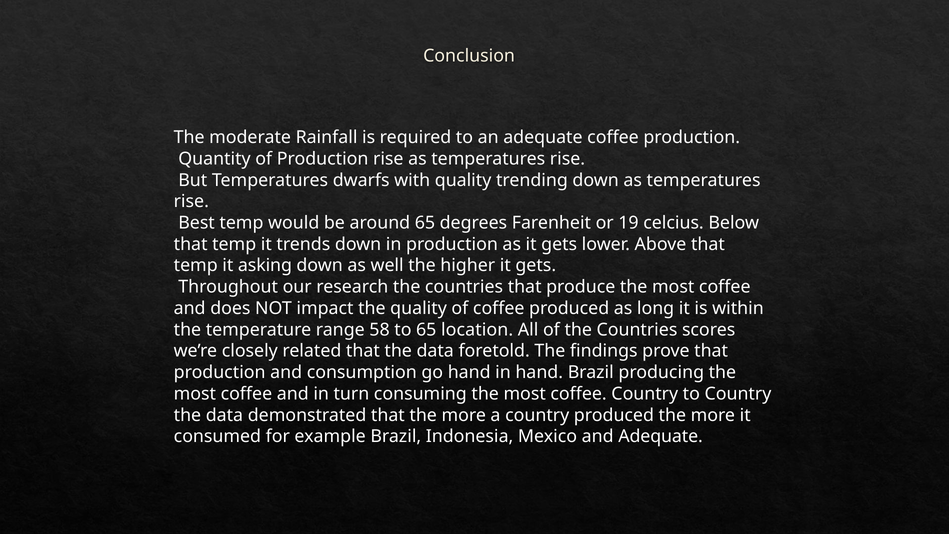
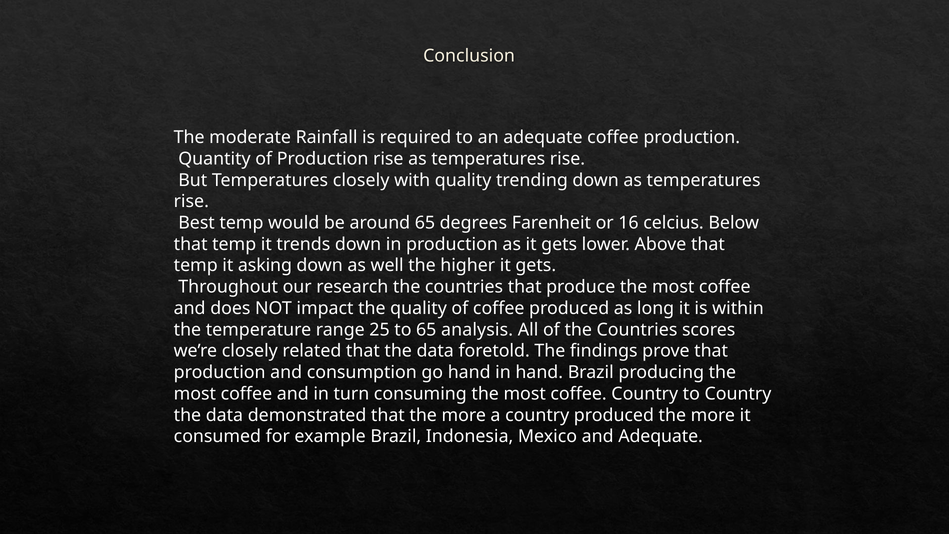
Temperatures dwarfs: dwarfs -> closely (361, 180)
19: 19 -> 16 (628, 223)
58: 58 -> 25 (380, 330)
location: location -> analysis (477, 330)
